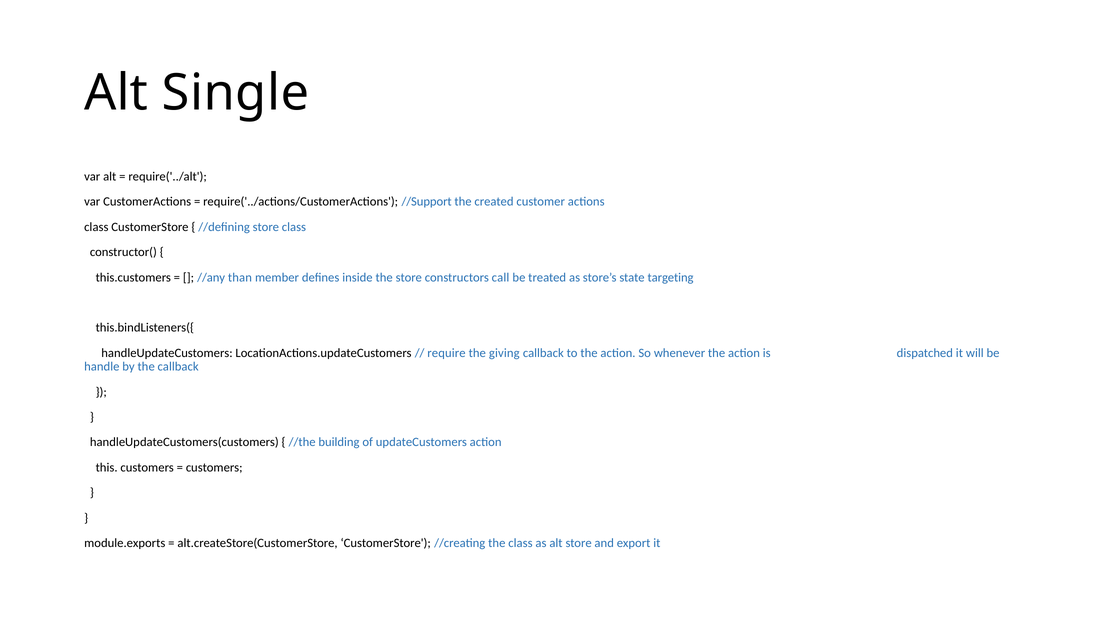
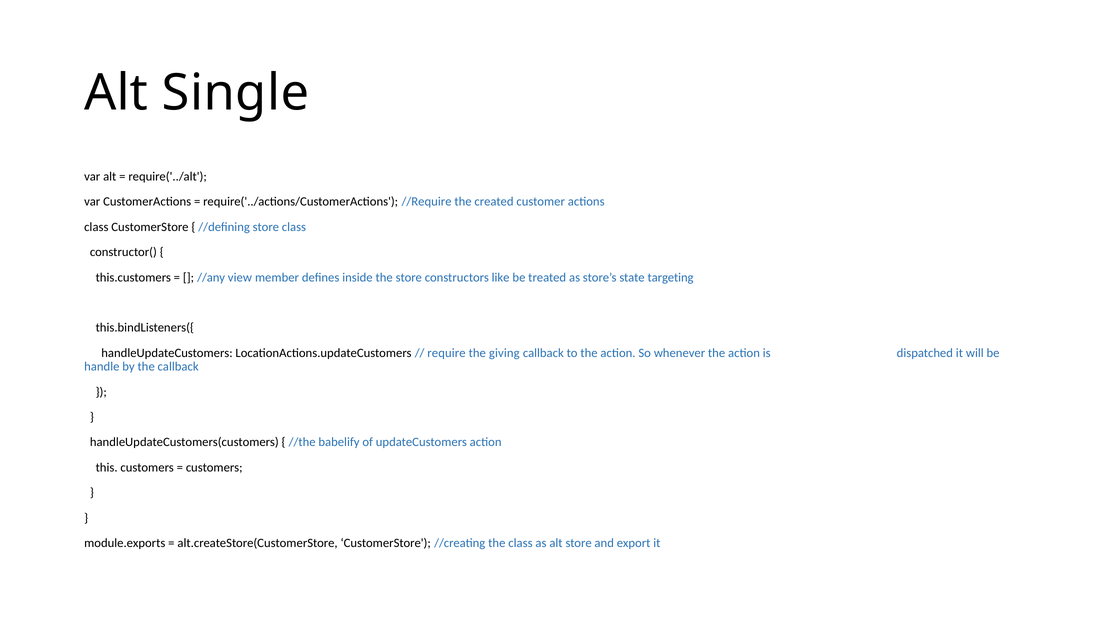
//Support: //Support -> //Require (427, 202)
than: than -> view (240, 277)
call: call -> like (501, 277)
building: building -> babelify (339, 442)
